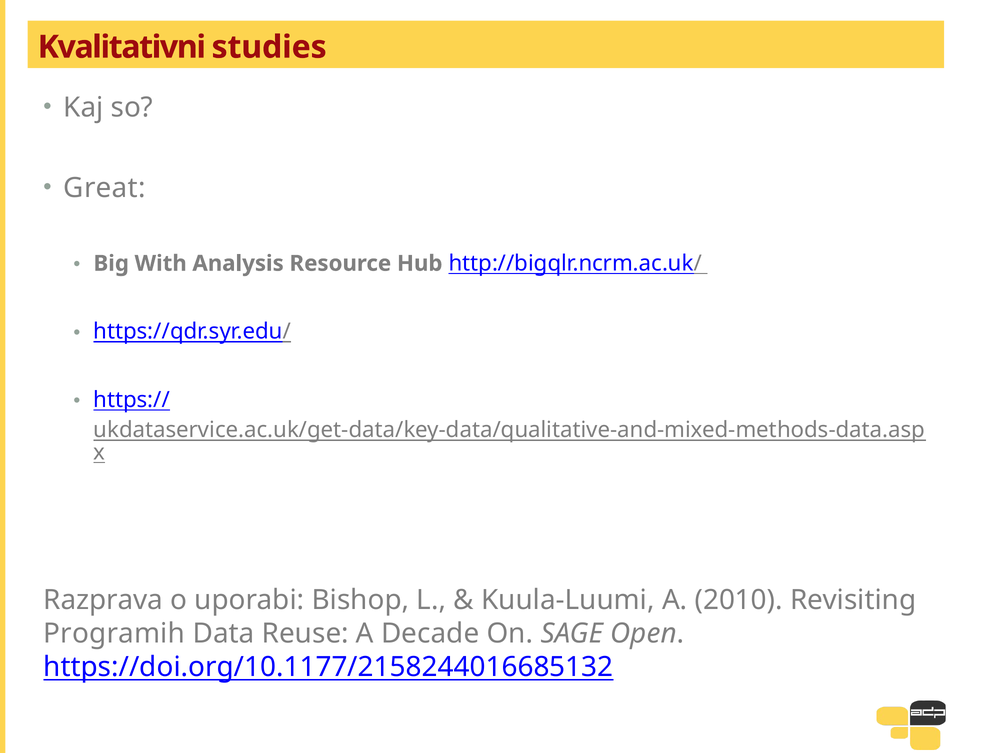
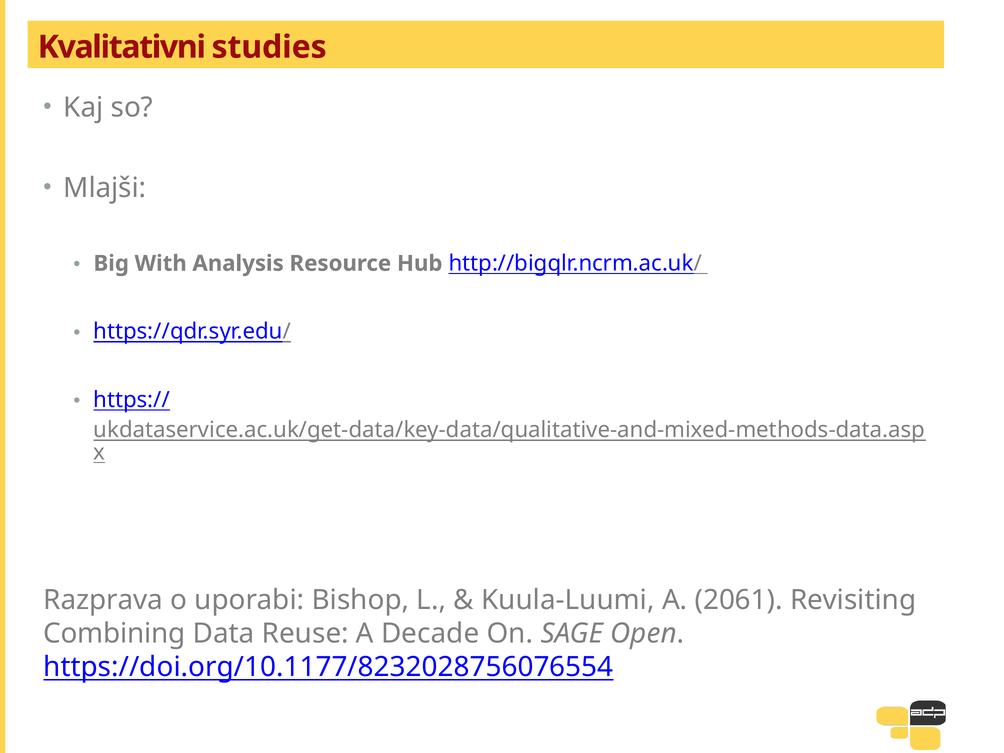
Great: Great -> Mlajši (105, 188)
2010: 2010 -> 2061 (739, 600)
Programih: Programih -> Combining (114, 634)
https://doi.org/10.1177/2158244016685132: https://doi.org/10.1177/2158244016685132 -> https://doi.org/10.1177/8232028756076554 (328, 667)
